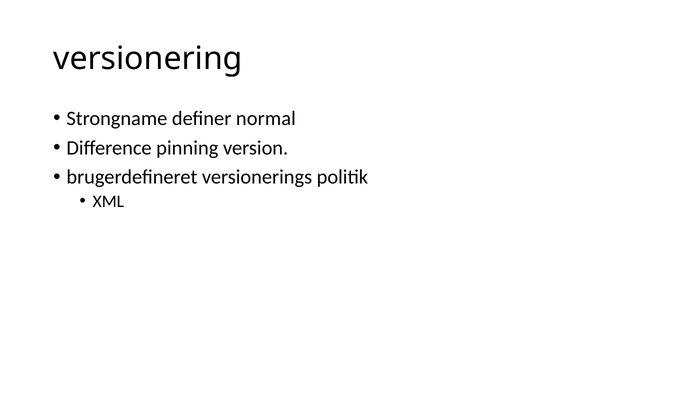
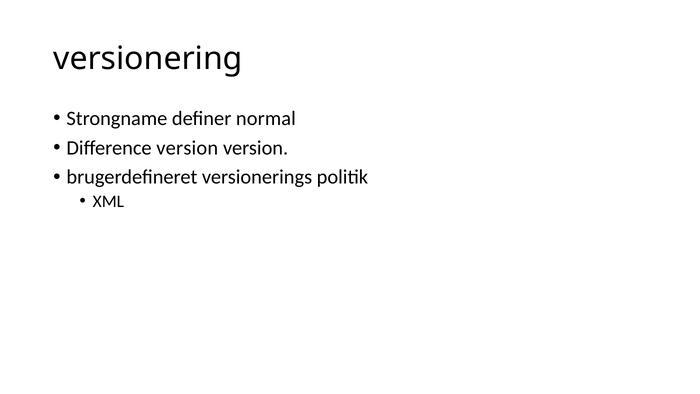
Difference pinning: pinning -> version (187, 148)
